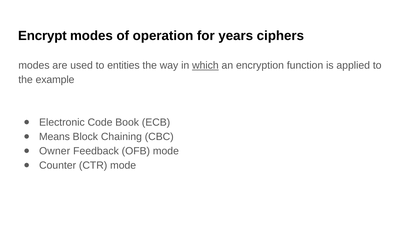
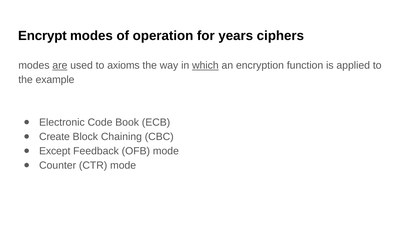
are underline: none -> present (60, 65)
entities: entities -> axioms (123, 65)
Means: Means -> Create (54, 137)
Owner: Owner -> Except (55, 151)
